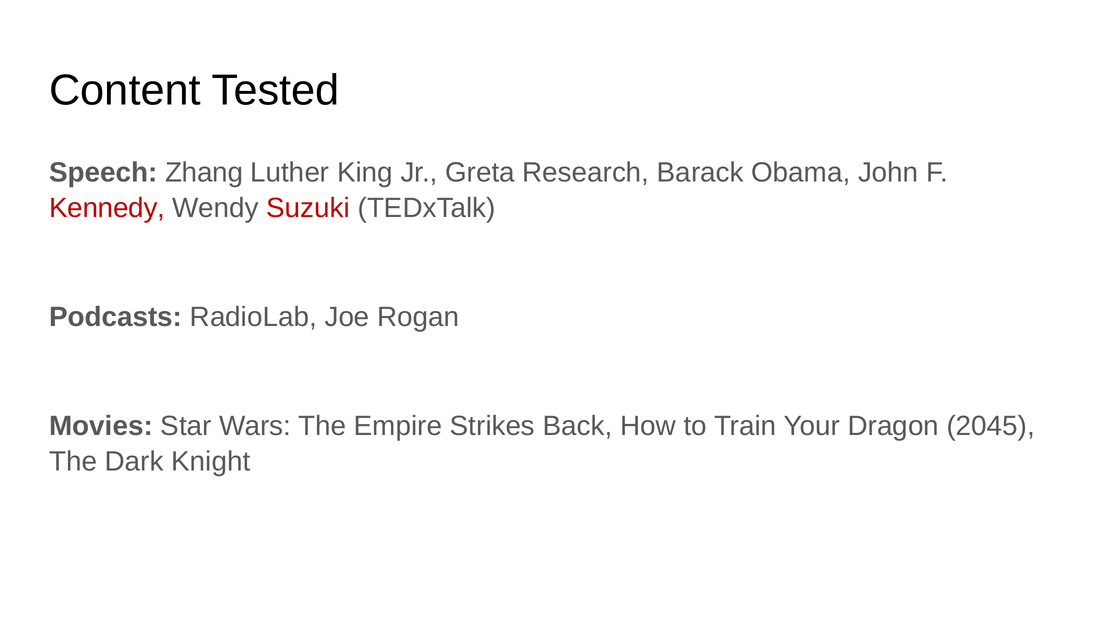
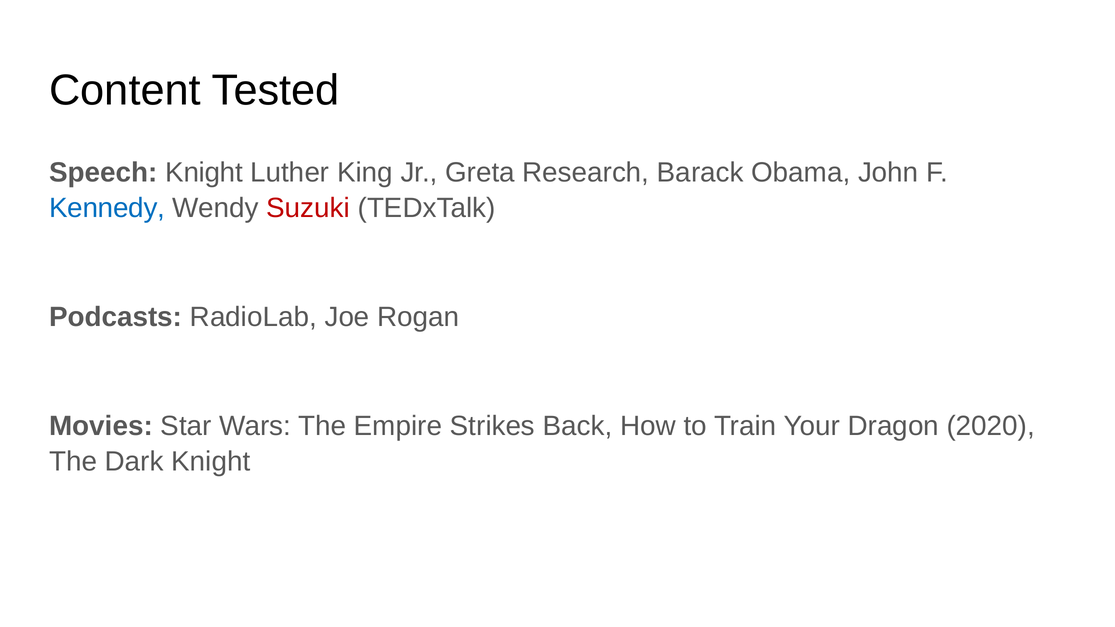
Speech Zhang: Zhang -> Knight (204, 172)
Kennedy colour: red -> blue (107, 208)
2045: 2045 -> 2020 (991, 426)
